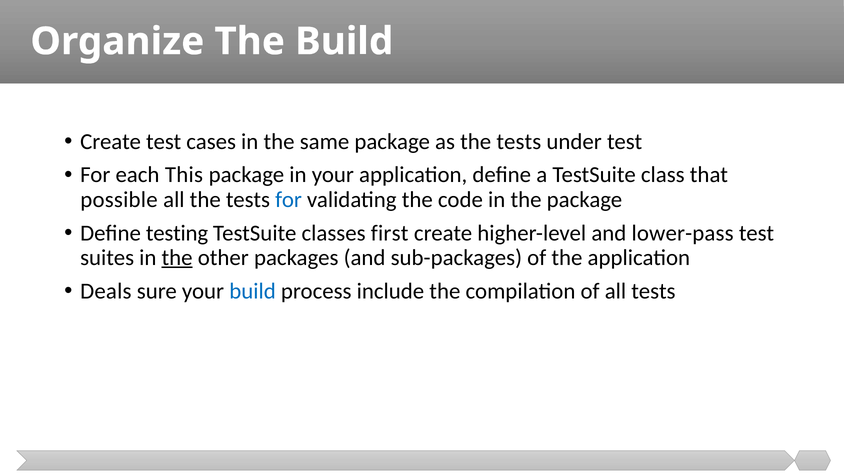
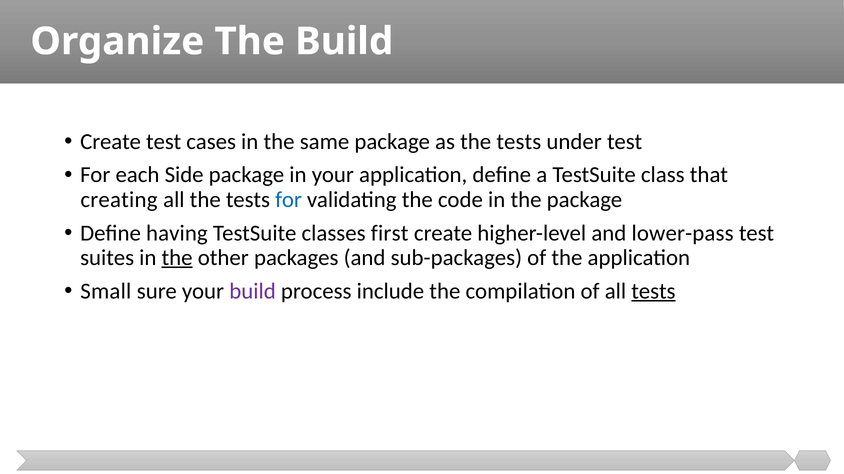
This: This -> Side (184, 175)
possible: possible -> creating (119, 200)
testing: testing -> having (177, 233)
Deals: Deals -> Small (106, 291)
build colour: blue -> purple (253, 291)
tests underline: none -> present (653, 291)
